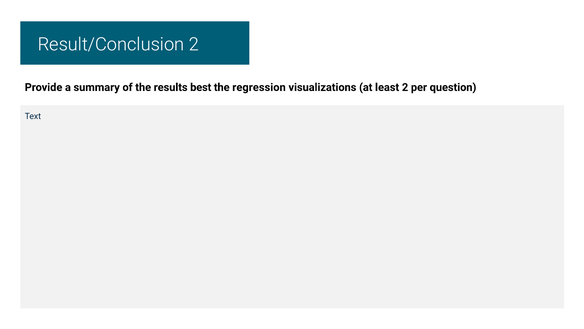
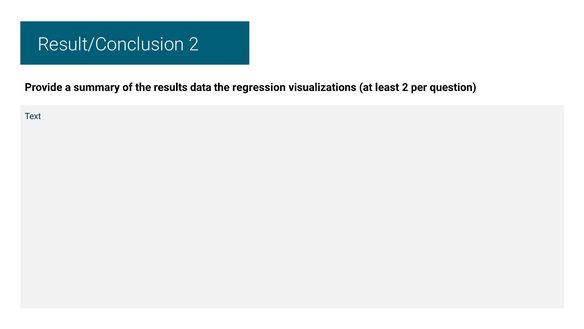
best: best -> data (201, 87)
